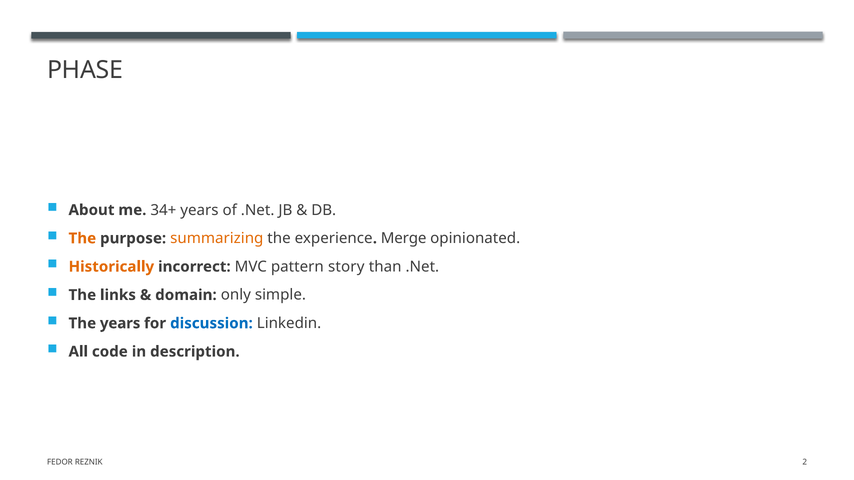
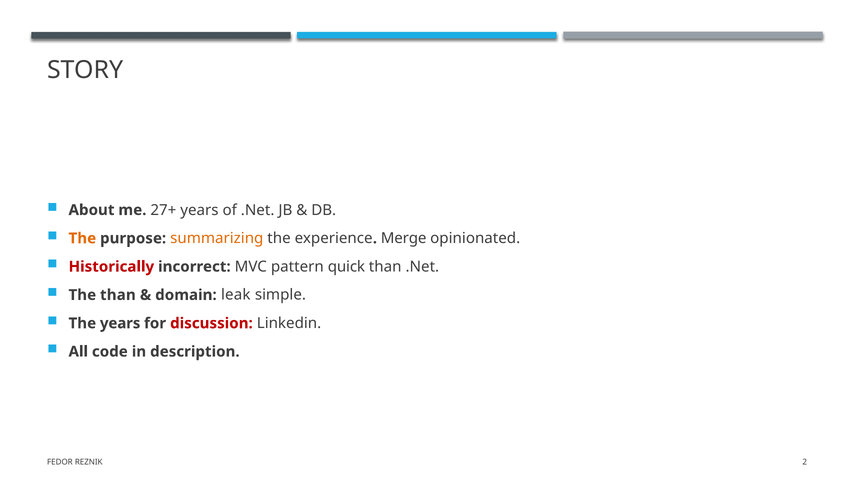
PHASE: PHASE -> STORY (85, 70)
34+: 34+ -> 27+ (163, 210)
Historically colour: orange -> red (111, 267)
story: story -> quick (346, 267)
The links: links -> than (118, 295)
only: only -> leak (236, 295)
discussion colour: blue -> red (211, 324)
